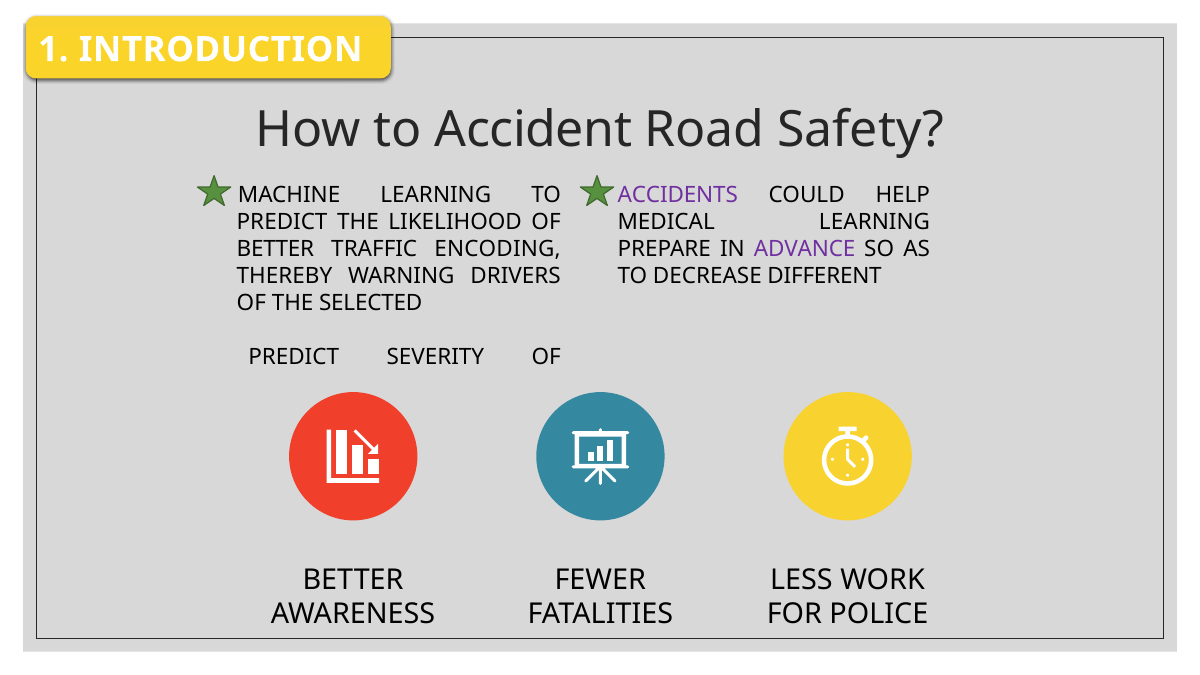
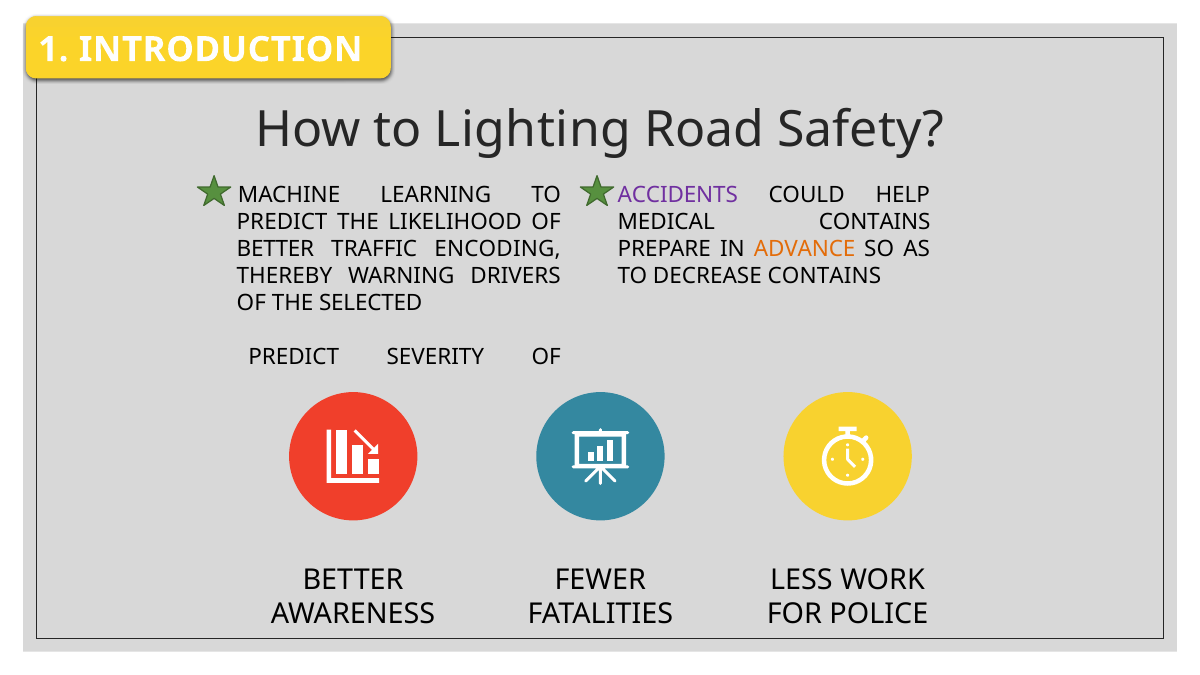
Accident: Accident -> Lighting (533, 130)
MEDICAL LEARNING: LEARNING -> CONTAINS (875, 222)
ADVANCE colour: purple -> orange (805, 249)
DECREASE DIFFERENT: DIFFERENT -> CONTAINS (824, 276)
